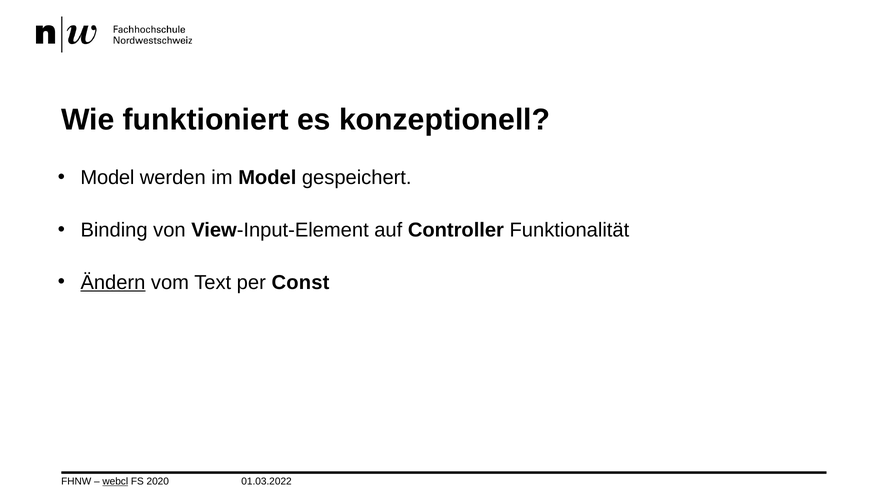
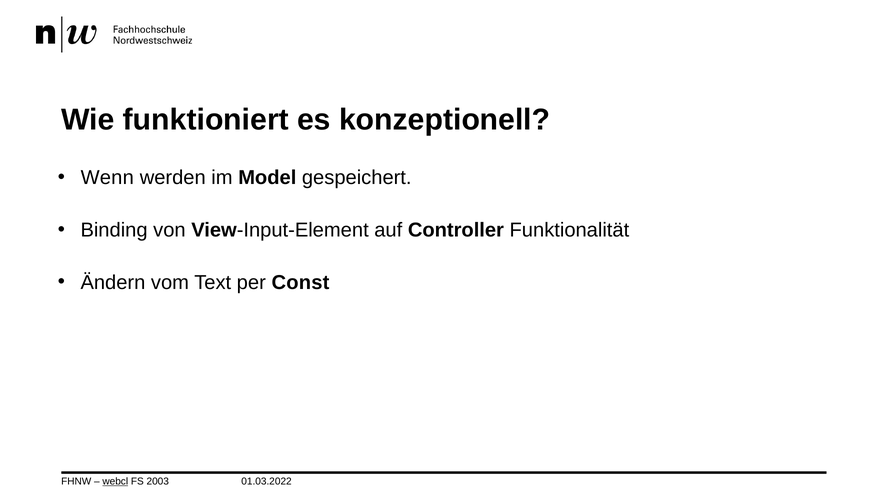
Model: Model -> Wenn (107, 178)
Ändern underline: present -> none (113, 283)
2020: 2020 -> 2003 (158, 482)
